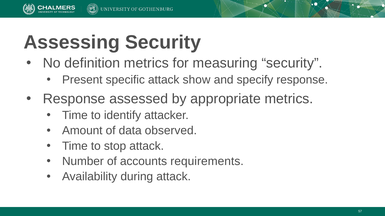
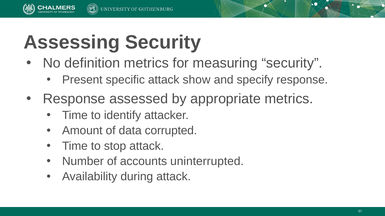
observed: observed -> corrupted (171, 131)
requirements: requirements -> uninterrupted (207, 162)
